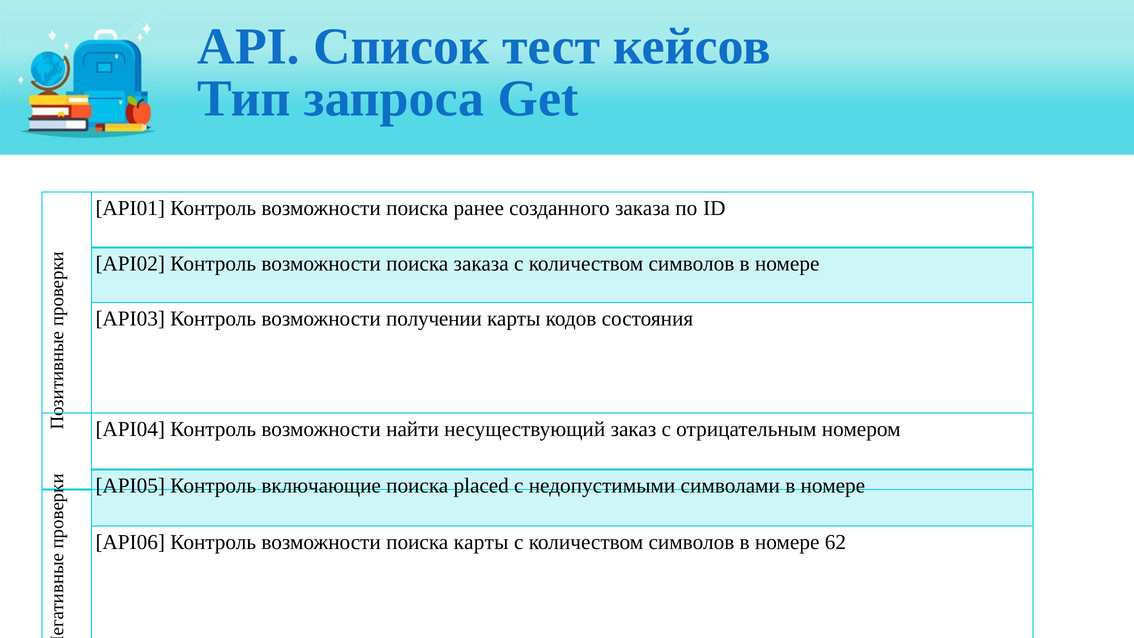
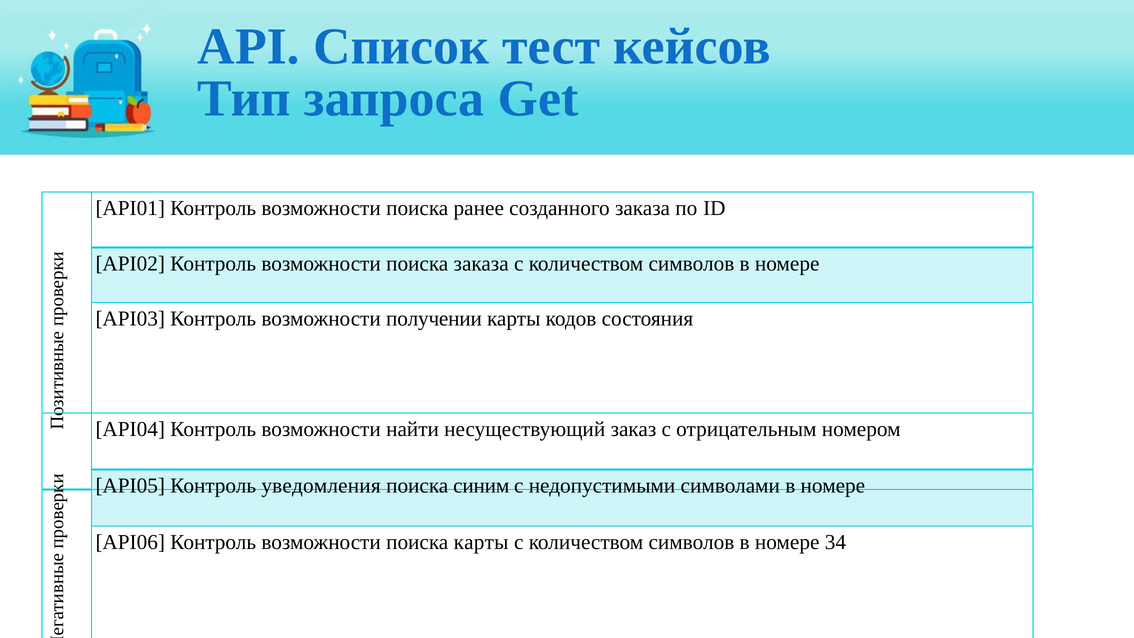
включающие: включающие -> уведомления (321, 486)
placed: placed -> синим (481, 486)
62: 62 -> 34 (835, 542)
